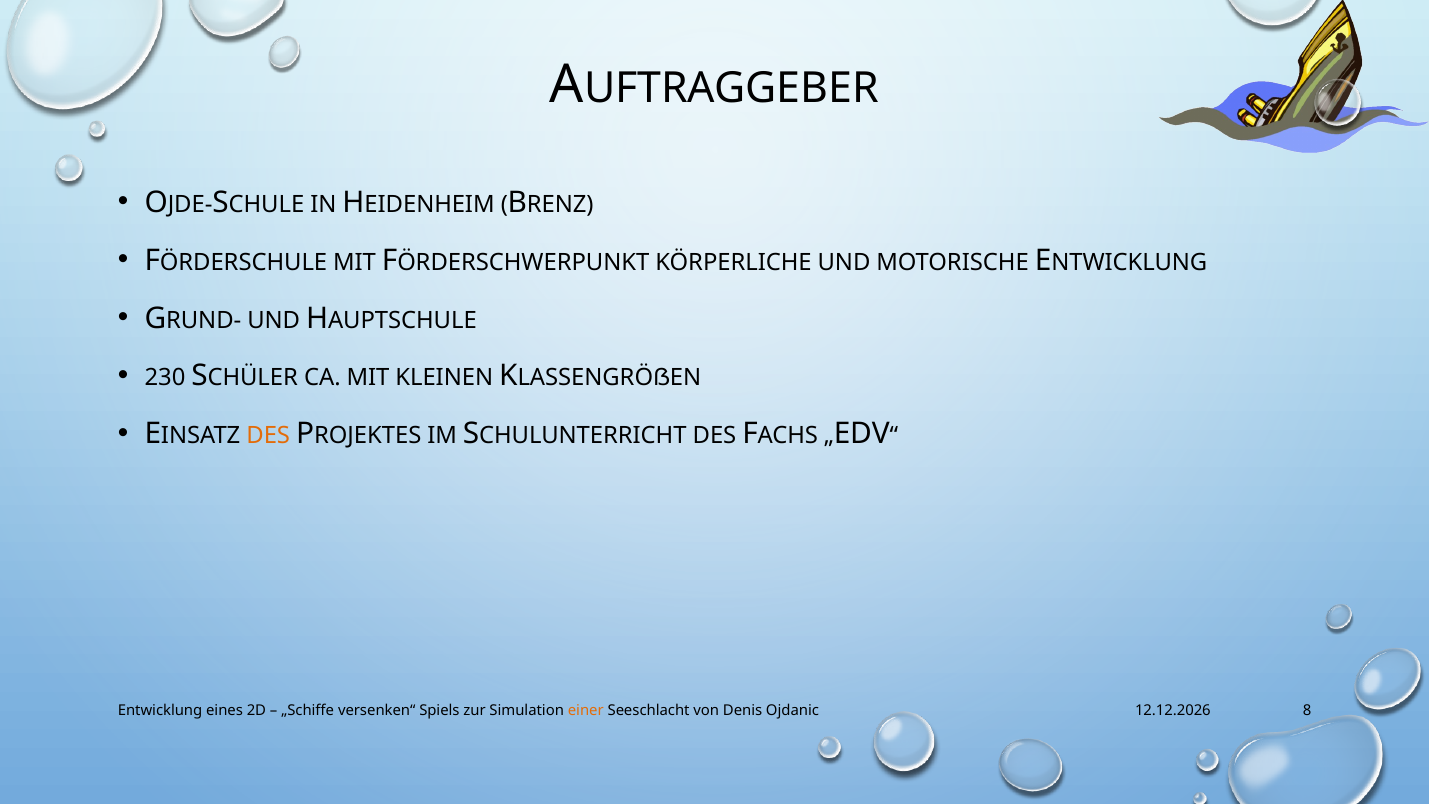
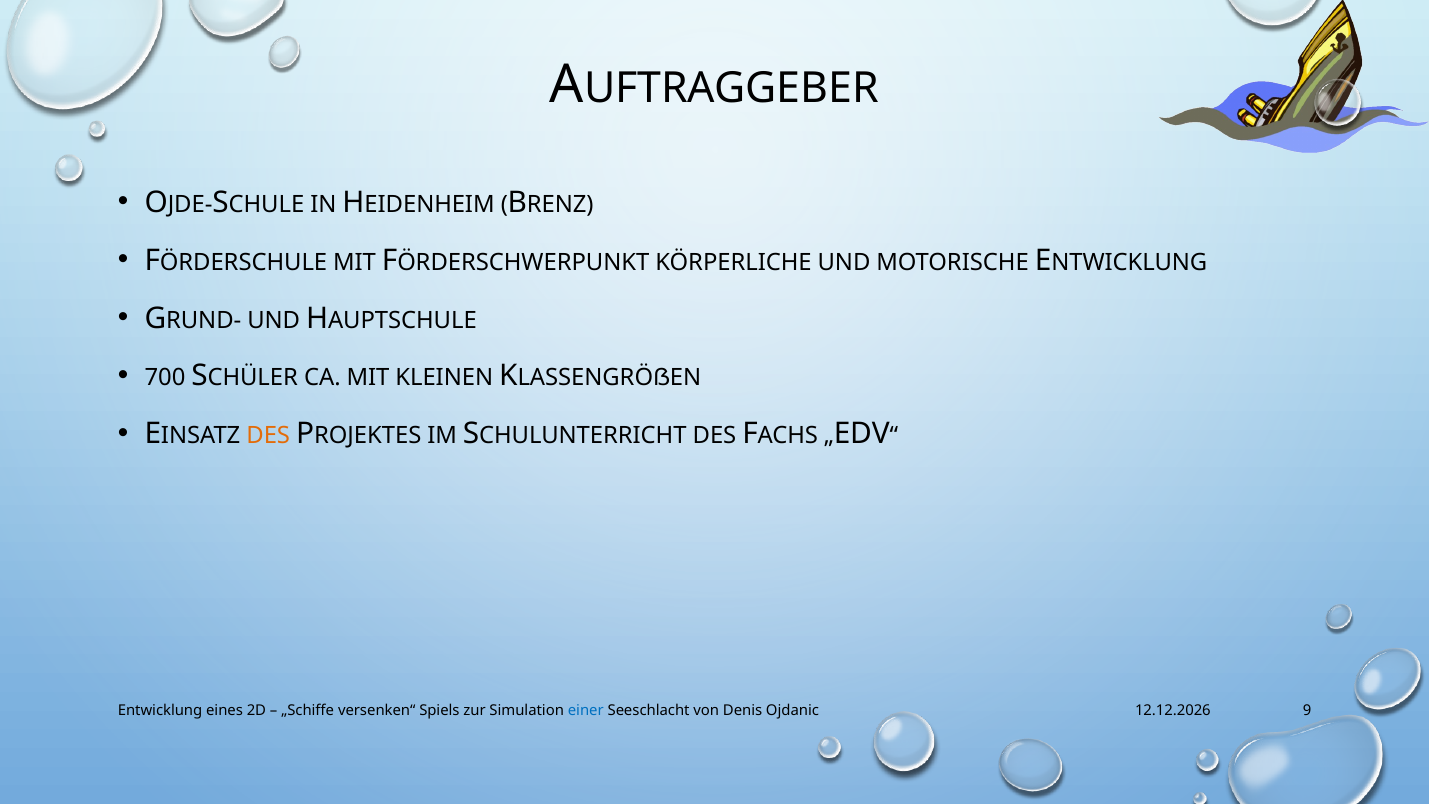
230: 230 -> 700 (165, 378)
einer colour: orange -> blue (586, 711)
8: 8 -> 9 (1307, 711)
